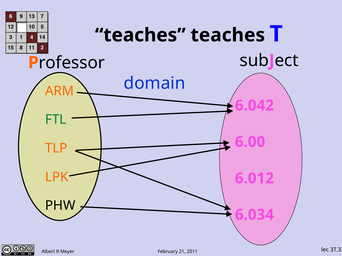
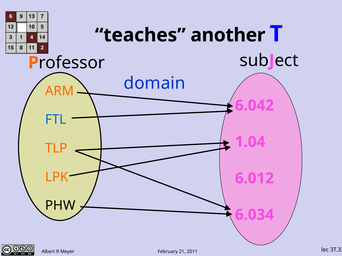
teaches teaches: teaches -> another (228, 35)
FTL colour: green -> blue (56, 120)
6.00: 6.00 -> 1.04 (250, 142)
